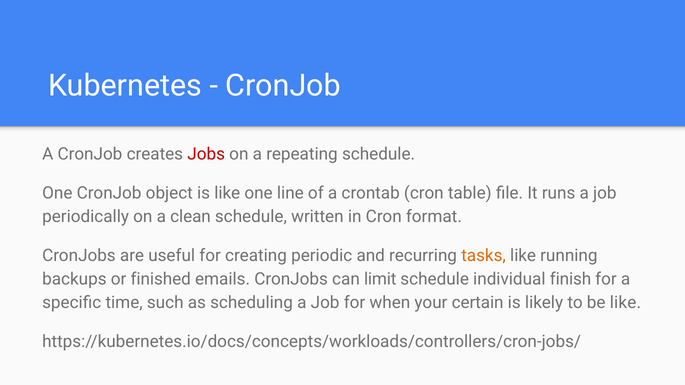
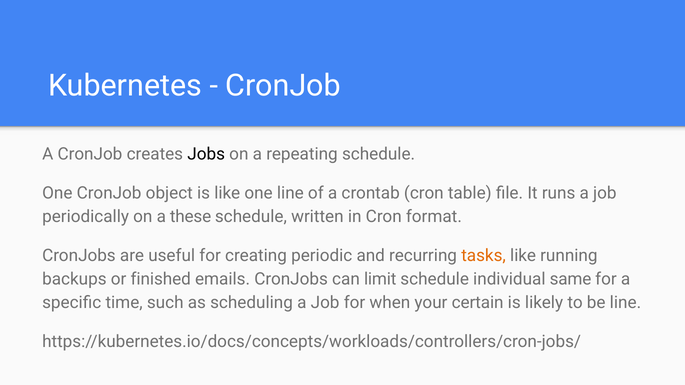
Jobs colour: red -> black (206, 154)
clean: clean -> these (191, 217)
finish: finish -> same (571, 279)
be like: like -> line (625, 303)
